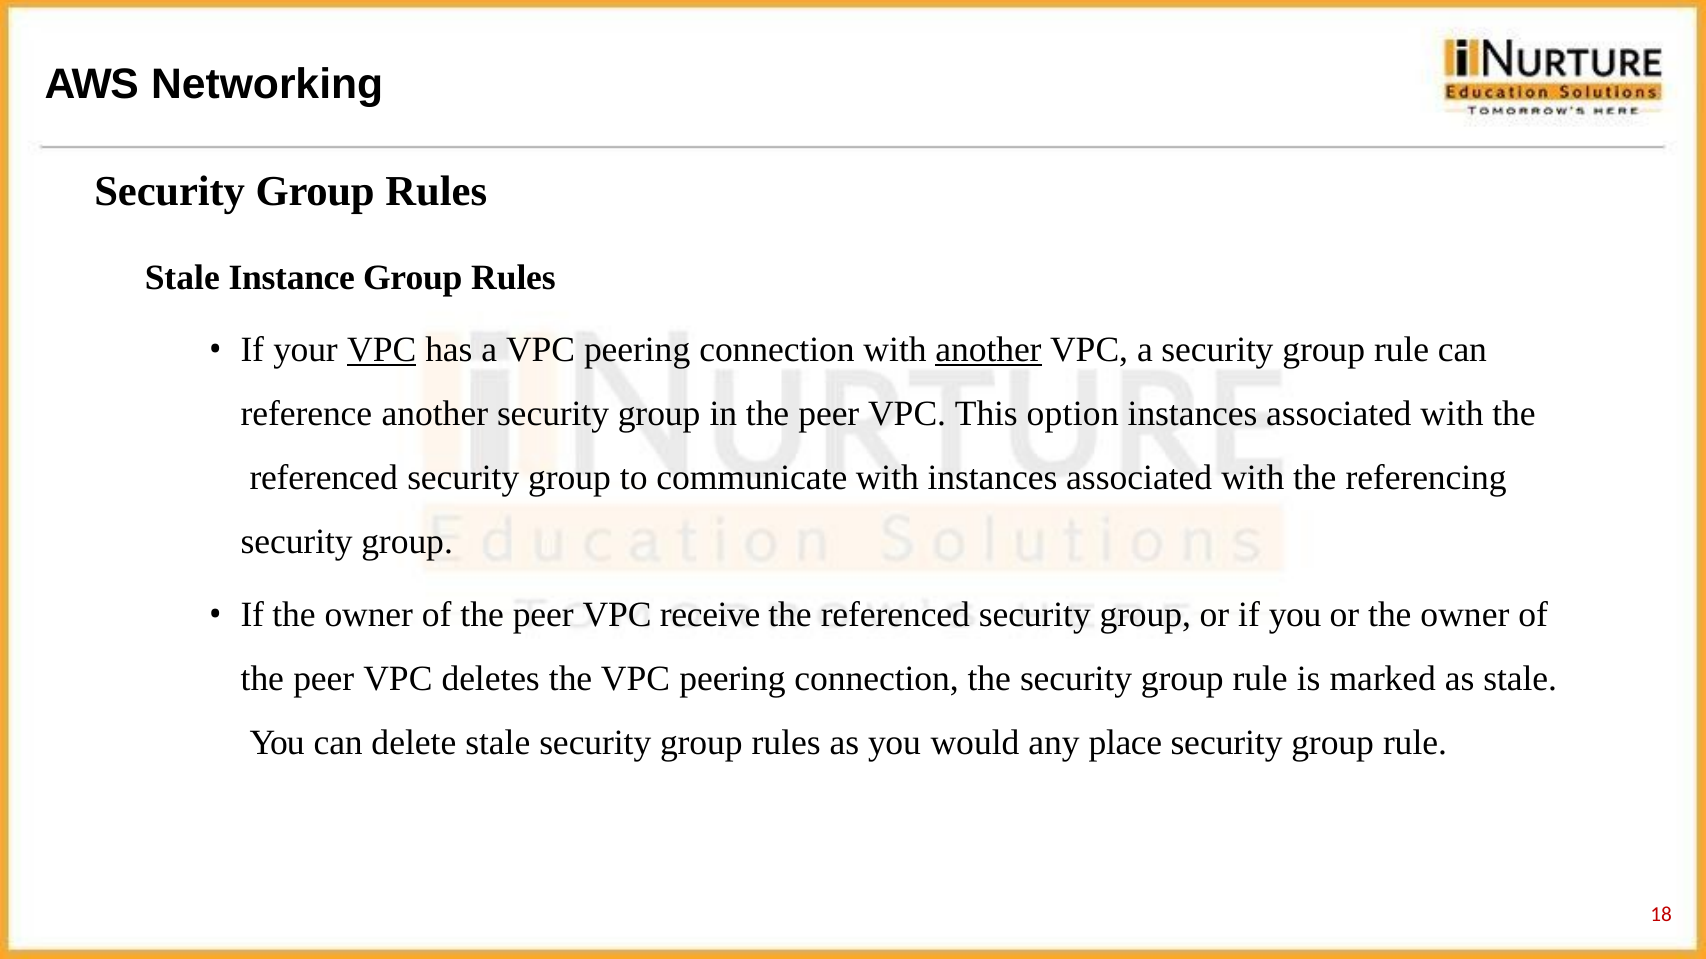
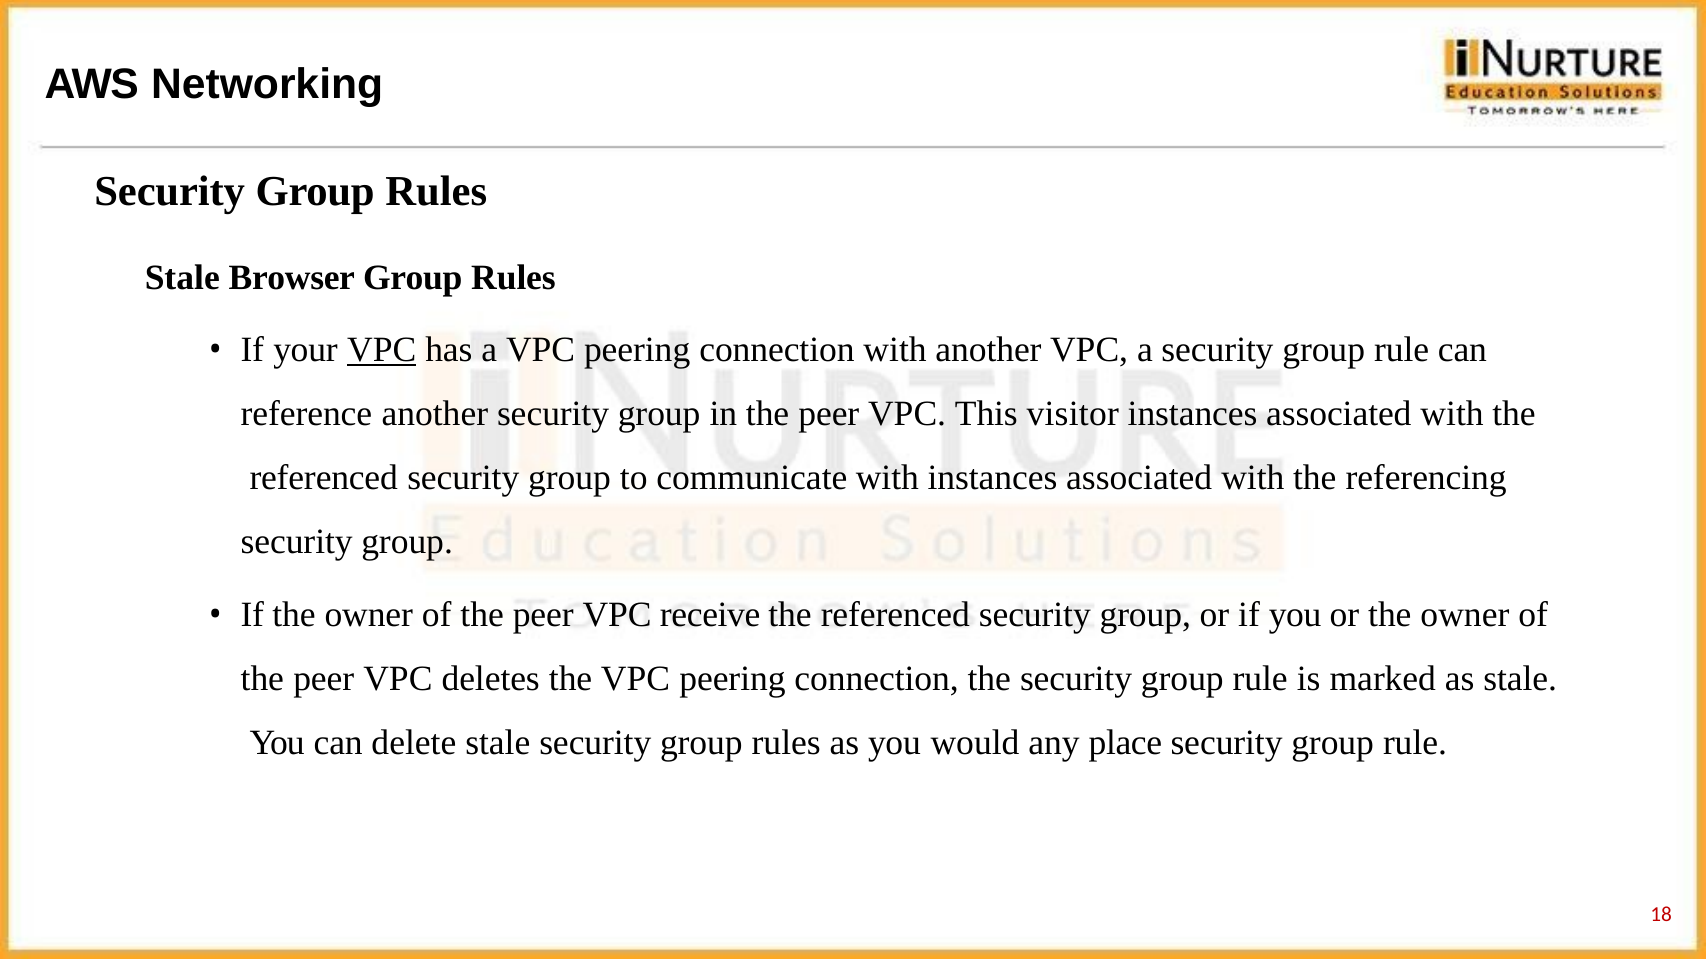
Instance: Instance -> Browser (292, 278)
another underline: present -> none (988, 350)
option: option -> visitor (1073, 414)
